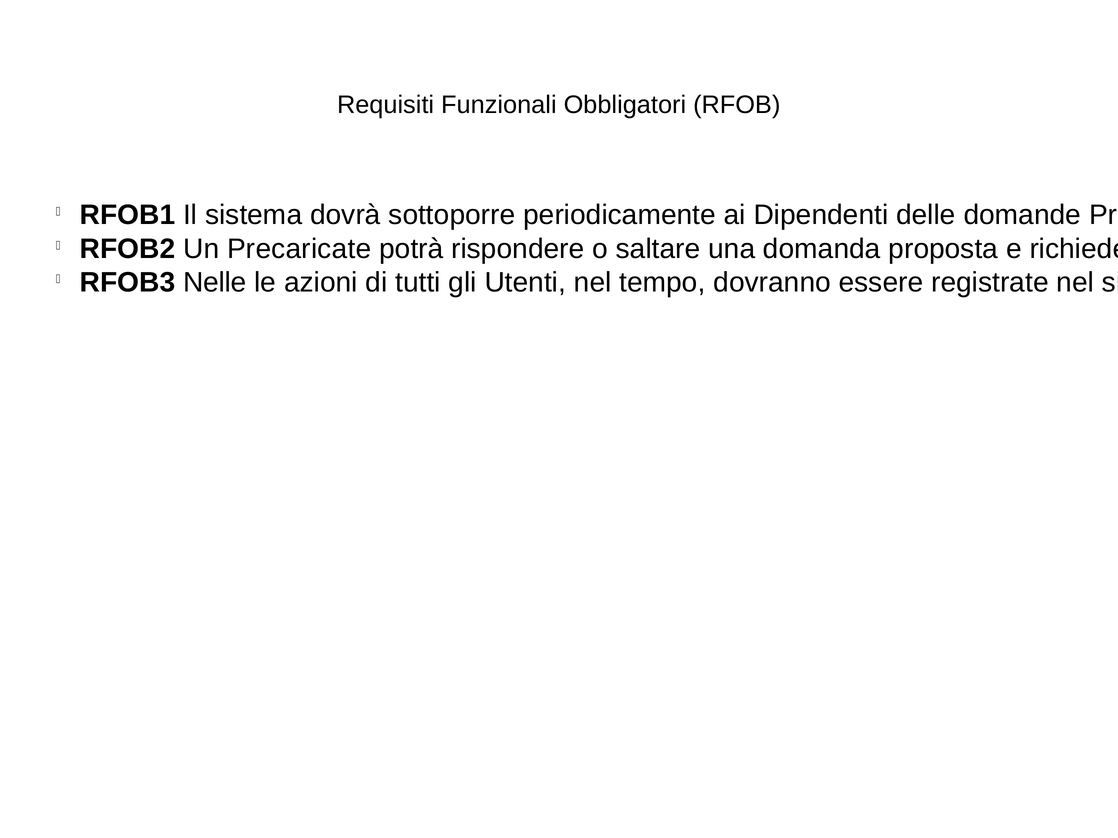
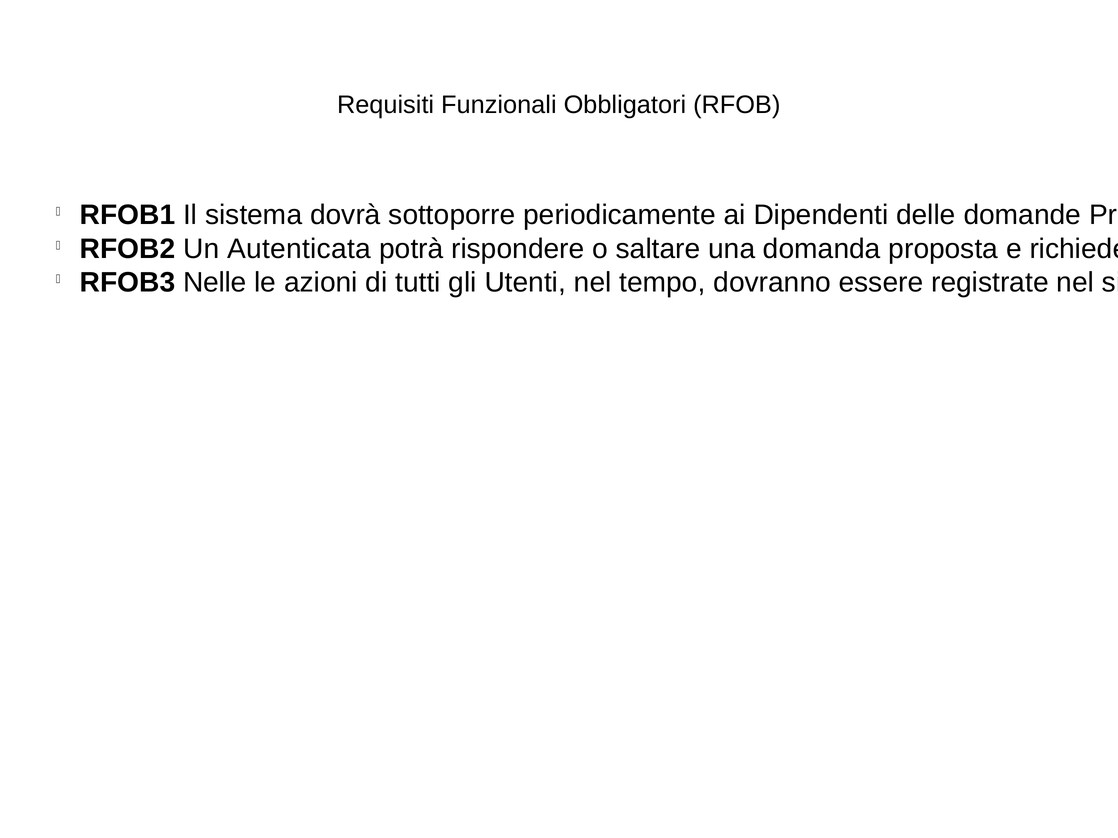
Un Precaricate: Precaricate -> Autenticata (299, 249)
